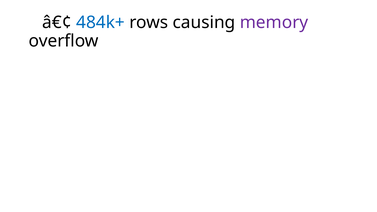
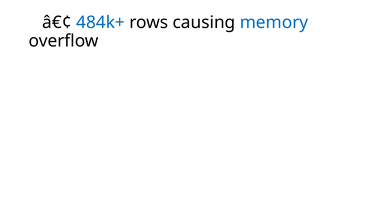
memory colour: purple -> blue (274, 22)
